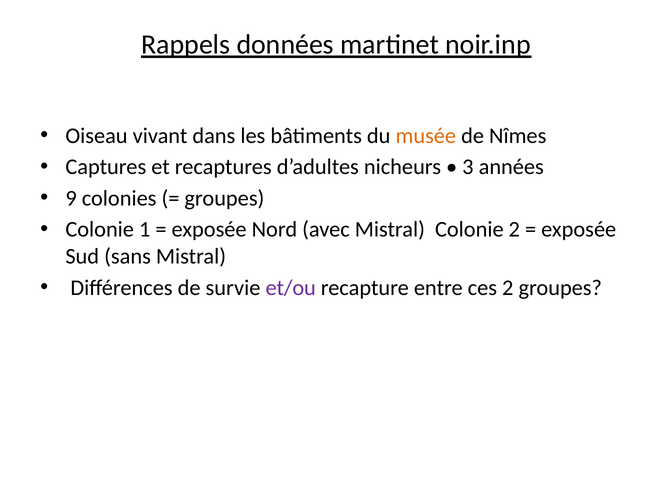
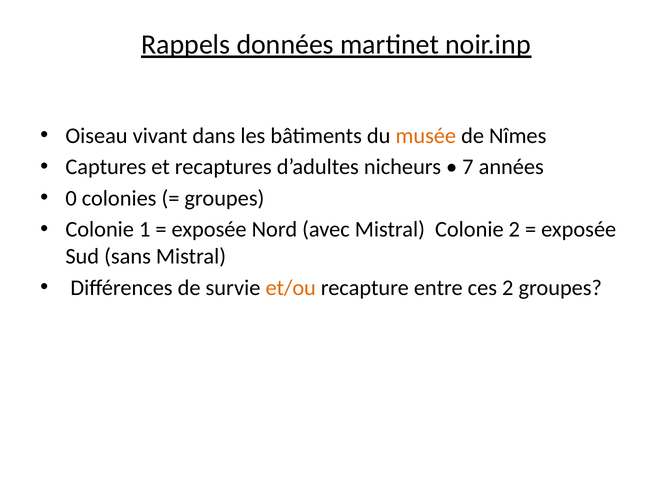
3: 3 -> 7 (468, 167)
9: 9 -> 0 (71, 198)
et/ou colour: purple -> orange (291, 288)
